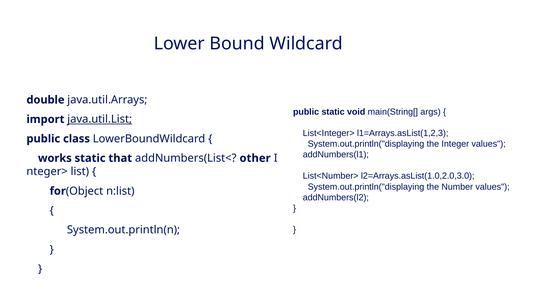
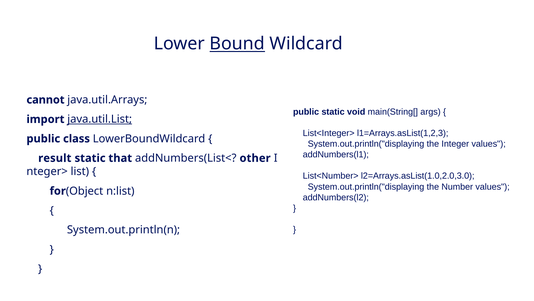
Bound underline: none -> present (237, 44)
double: double -> cannot (46, 100)
works: works -> result (55, 158)
